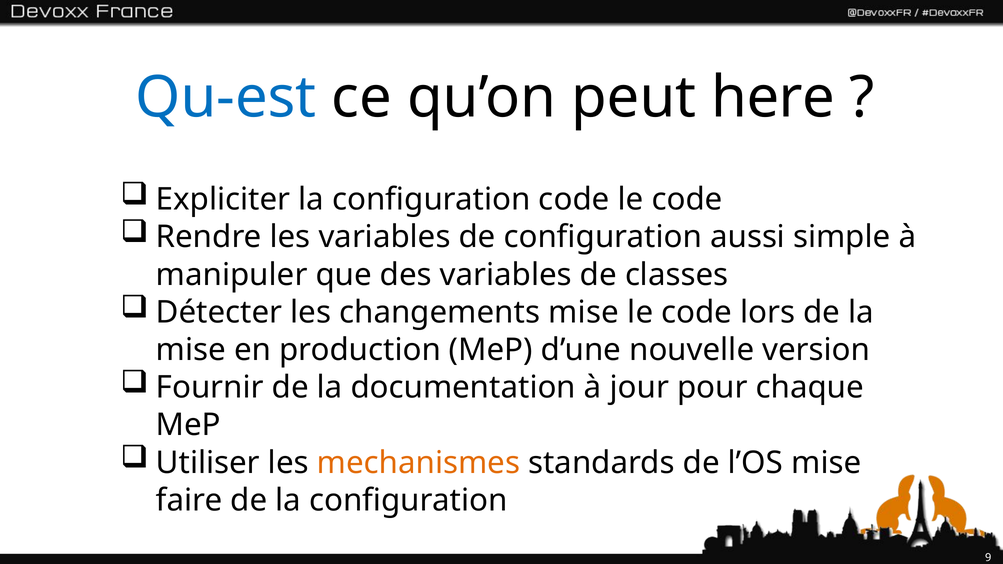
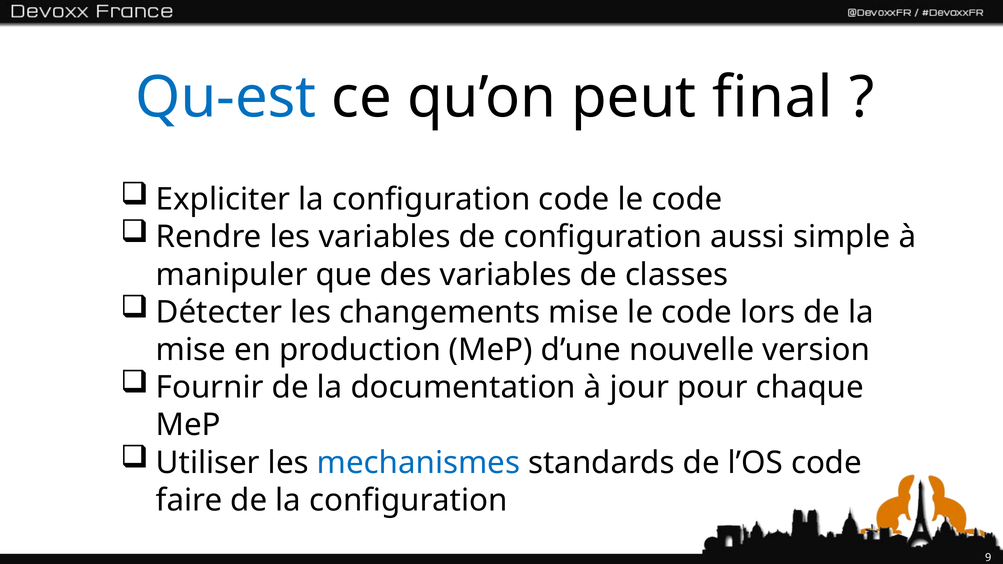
here: here -> final (773, 98)
mechanismes colour: orange -> blue (418, 463)
l’OS mise: mise -> code (826, 463)
